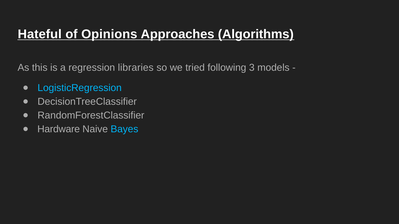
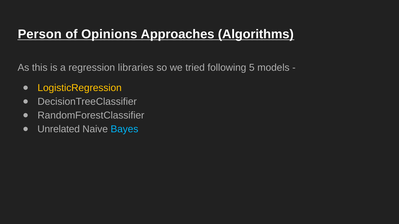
Hateful: Hateful -> Person (40, 34)
3: 3 -> 5 (252, 68)
LogisticRegression colour: light blue -> yellow (80, 88)
Hardware: Hardware -> Unrelated (59, 129)
